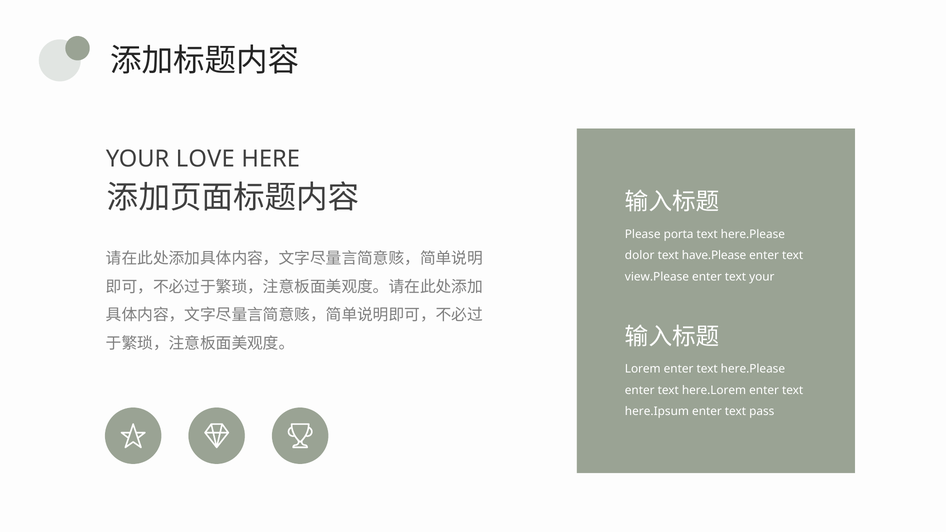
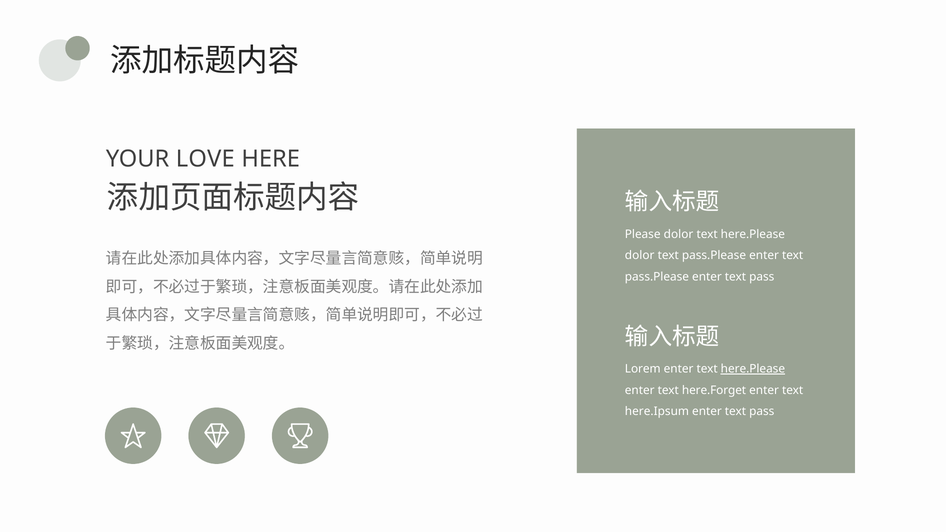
Please porta: porta -> dolor (679, 234)
have.Please: have.Please -> pass.Please (714, 256)
view.Please: view.Please -> pass.Please (657, 277)
your: your -> pass (762, 277)
here.Please underline: none -> present (753, 369)
here.Lorem: here.Lorem -> here.Forget (714, 390)
